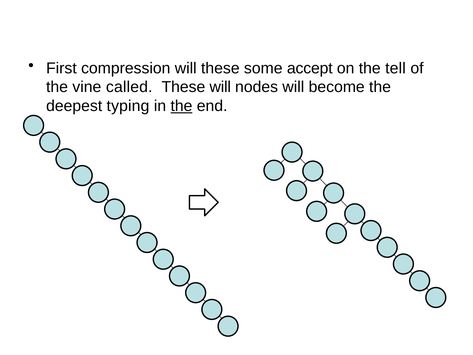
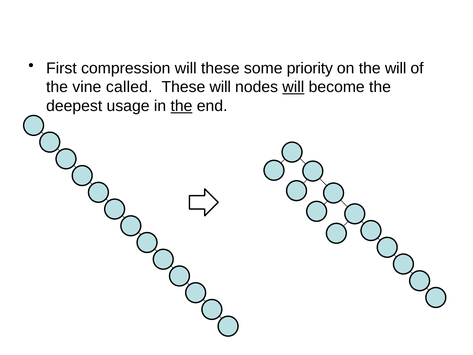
accept: accept -> priority (310, 68)
the tell: tell -> will (396, 68)
will underline: none -> present (293, 87)
typing: typing -> usage (128, 106)
